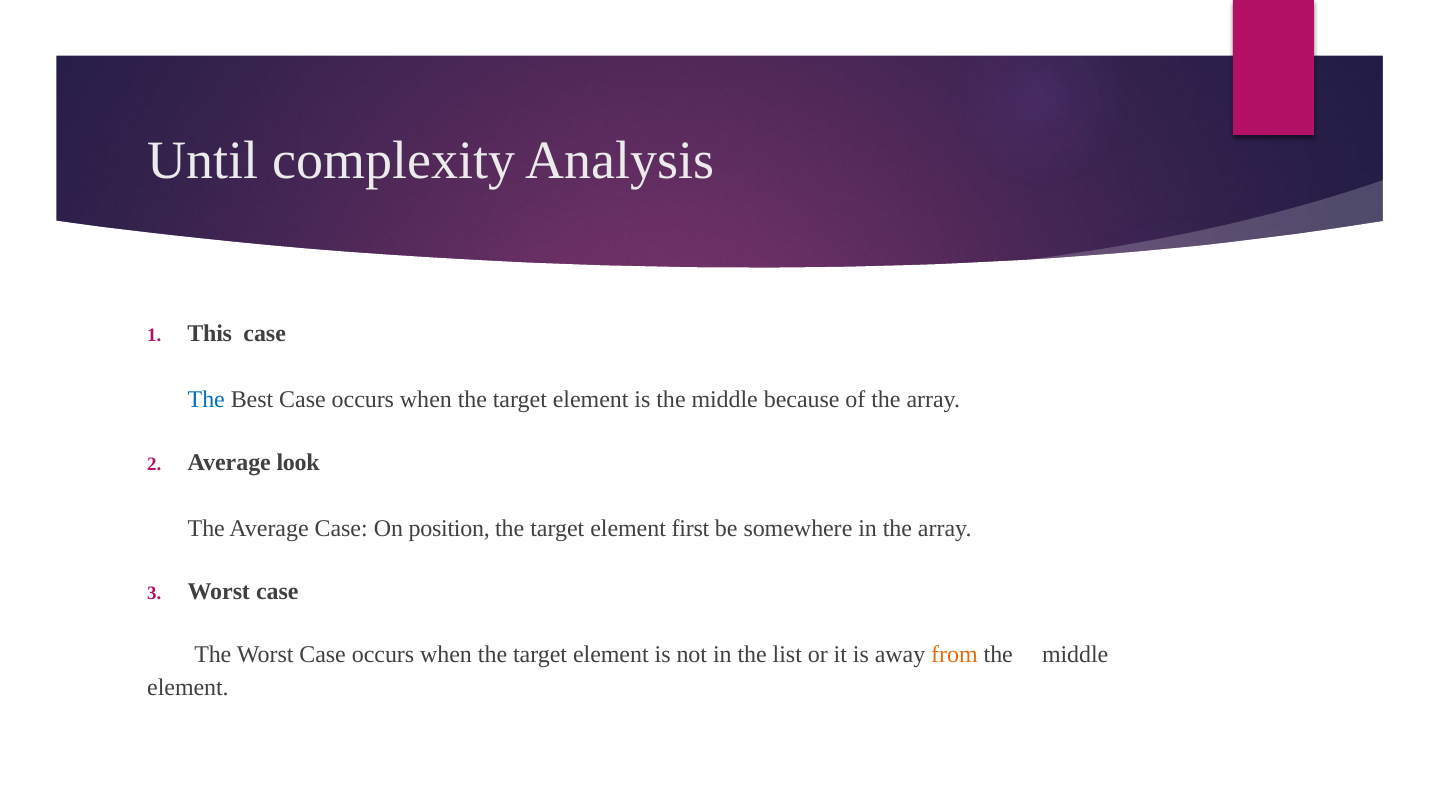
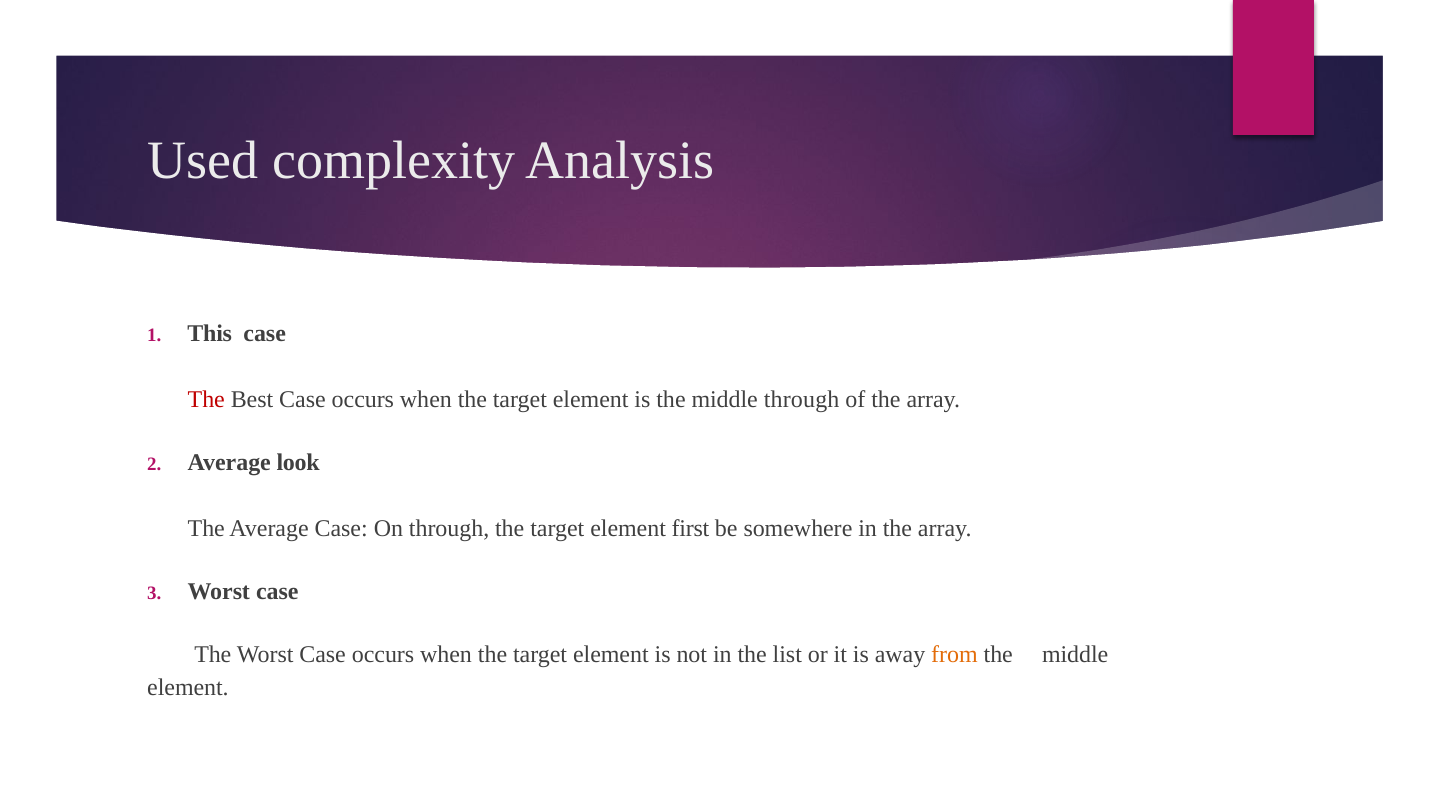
Until: Until -> Used (203, 161)
The colour: blue -> red (206, 399)
middle because: because -> through (802, 399)
On position: position -> through (449, 529)
